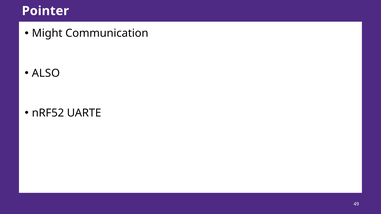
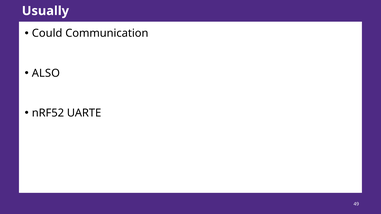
Pointer: Pointer -> Usually (45, 11)
Might: Might -> Could (47, 33)
